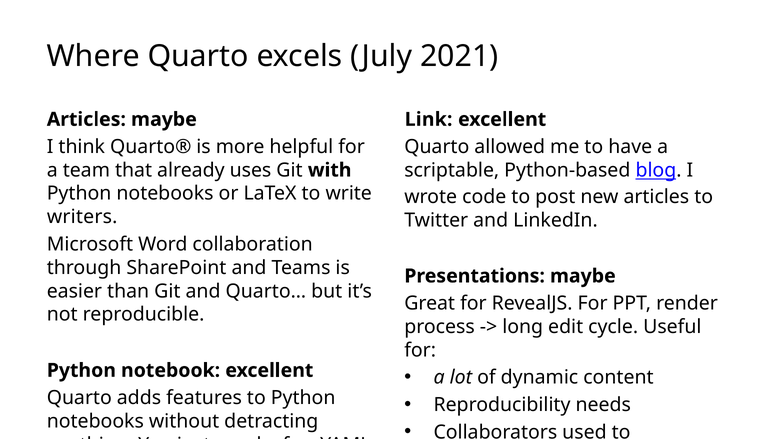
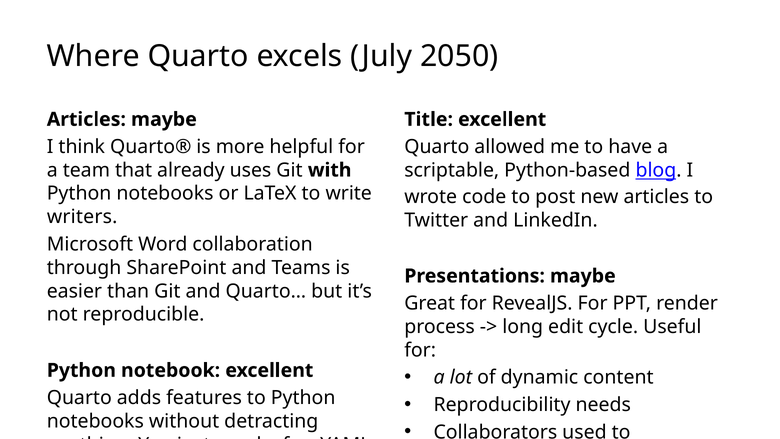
2021: 2021 -> 2050 (459, 56)
Link: Link -> Title (429, 119)
